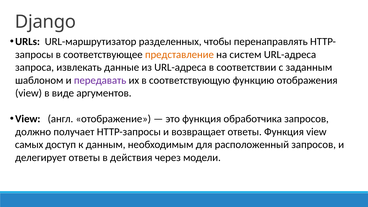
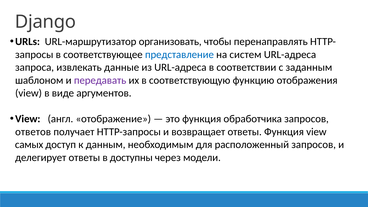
разделенных: разделенных -> организовать (170, 42)
представление colour: orange -> blue (179, 54)
должно: должно -> ответов (33, 132)
действия: действия -> доступны (131, 158)
